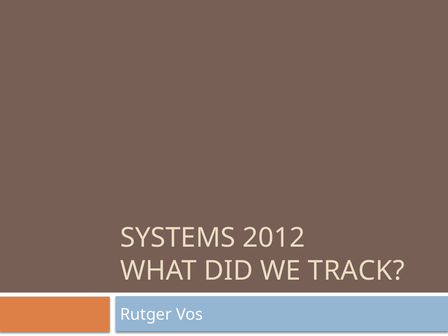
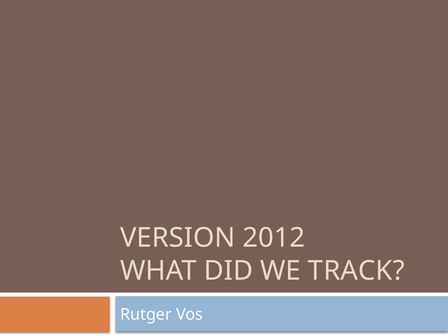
SYSTEMS: SYSTEMS -> VERSION (178, 238)
